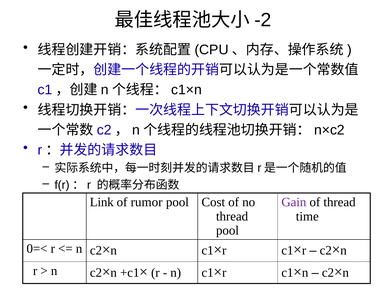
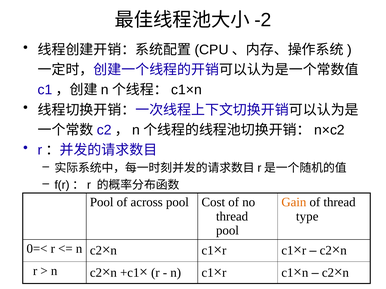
Link: Link -> Pool (102, 202)
rumor: rumor -> across (147, 202)
Gain colour: purple -> orange (294, 202)
time: time -> type (307, 217)
